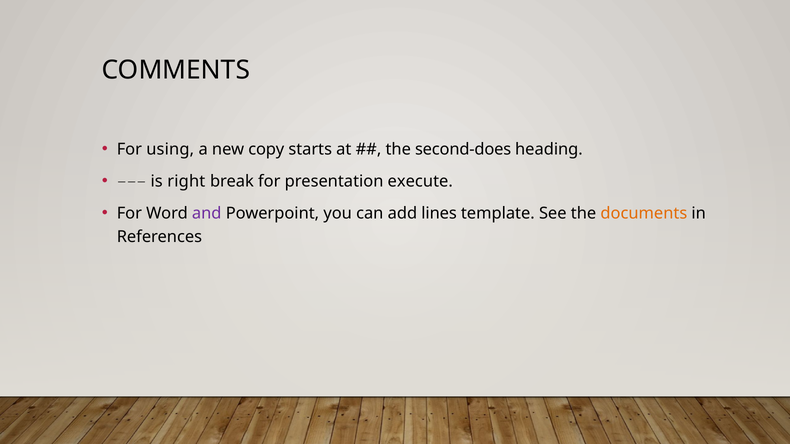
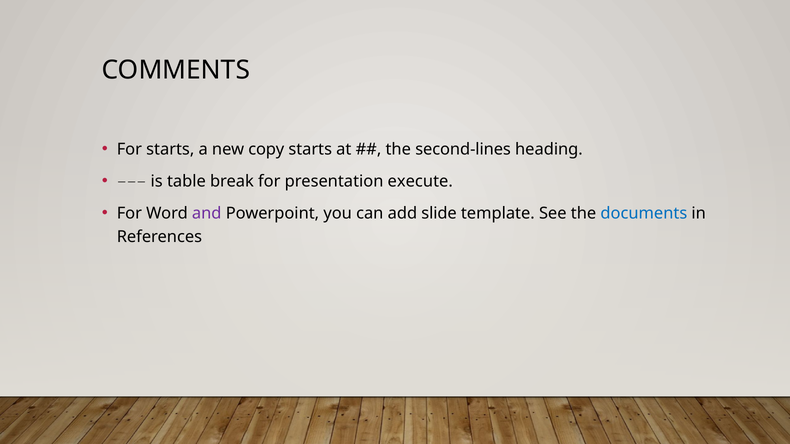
For using: using -> starts (170, 150)
second-does: second-does -> second-lines (463, 150)
right: right -> table (186, 181)
lines: lines -> slide (439, 213)
documents colour: orange -> blue (644, 213)
